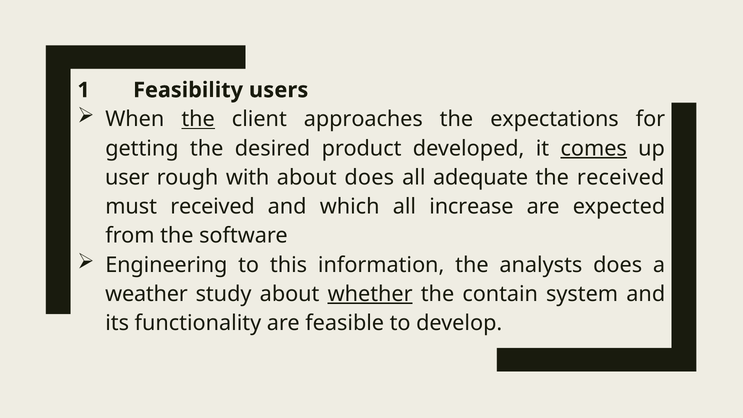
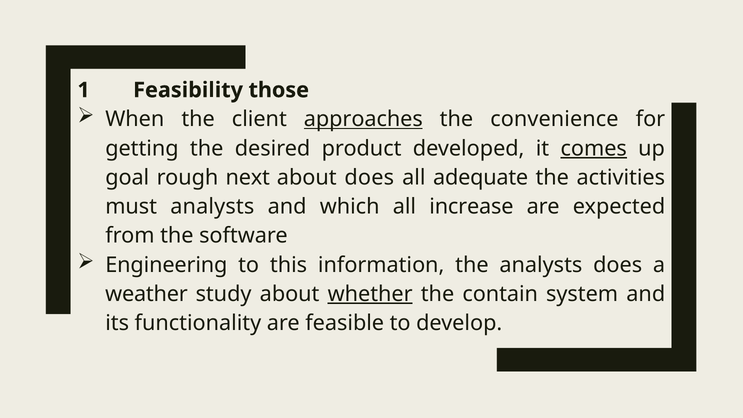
users: users -> those (279, 90)
the underline: present -> none (198, 119)
approaches underline: none -> present (363, 119)
expectations: expectations -> convenience (554, 119)
user: user -> goal (127, 177)
with: with -> next (248, 177)
the received: received -> activities (621, 177)
must received: received -> analysts (212, 207)
